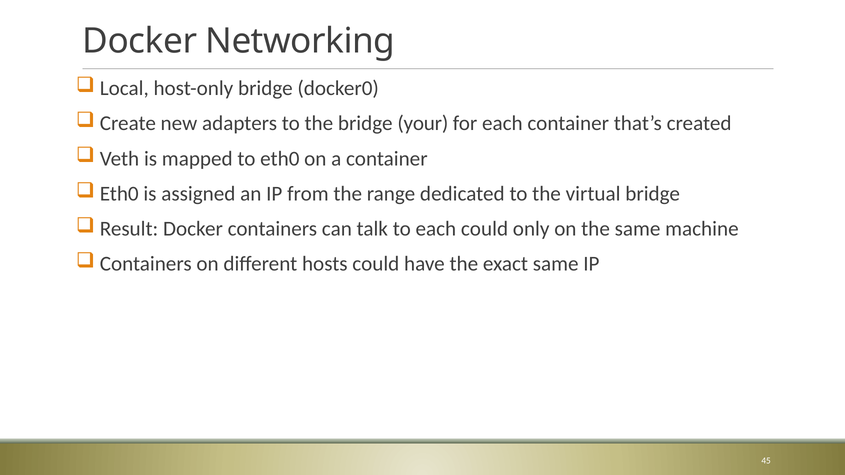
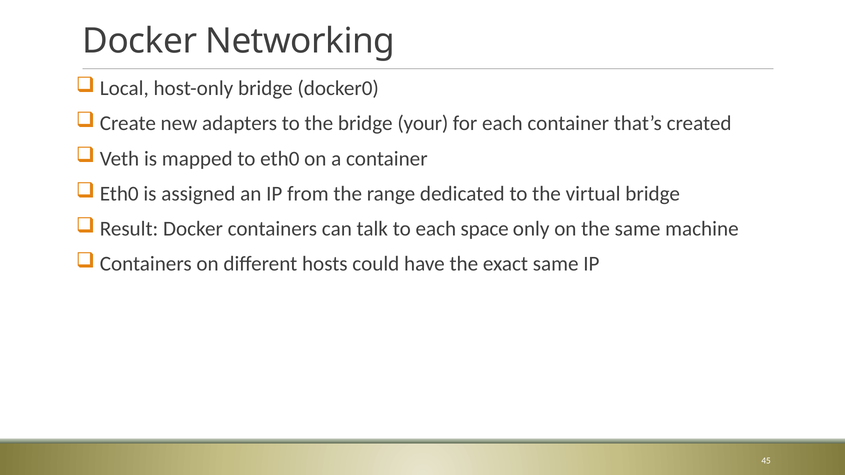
each could: could -> space (485, 229)
